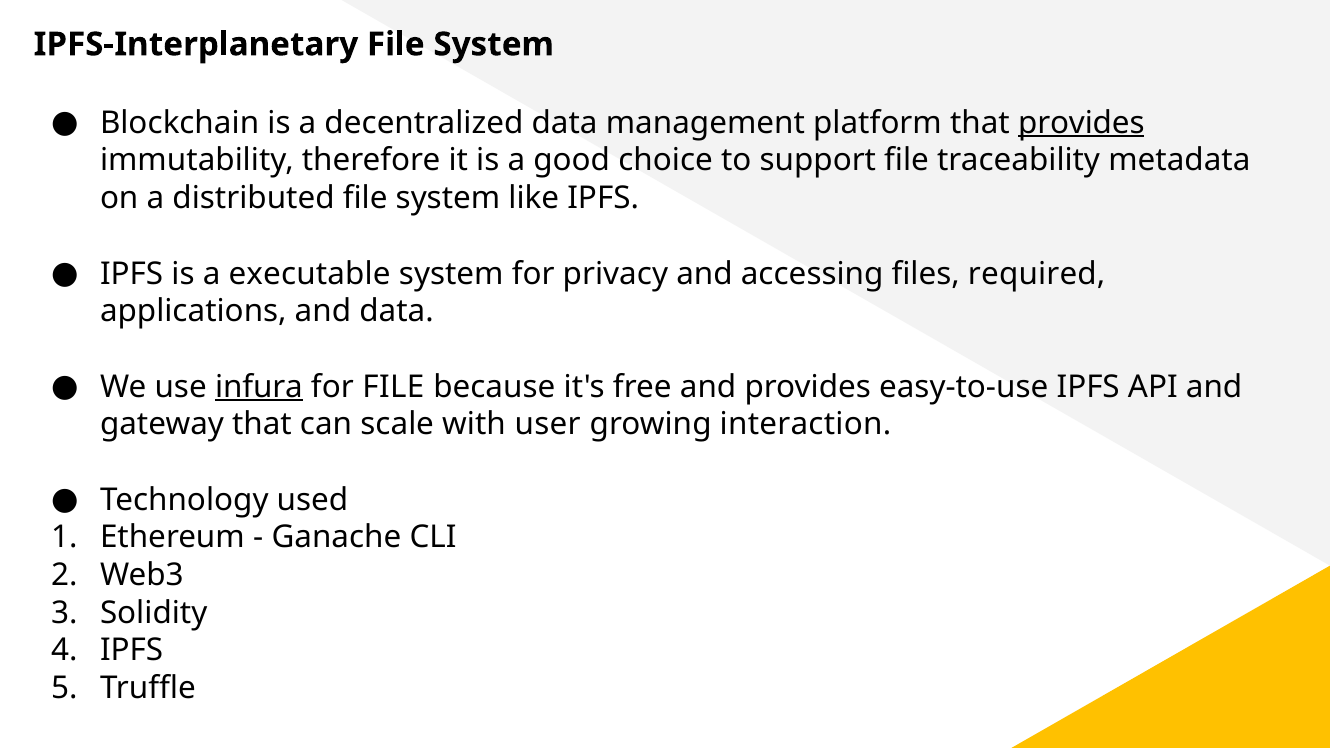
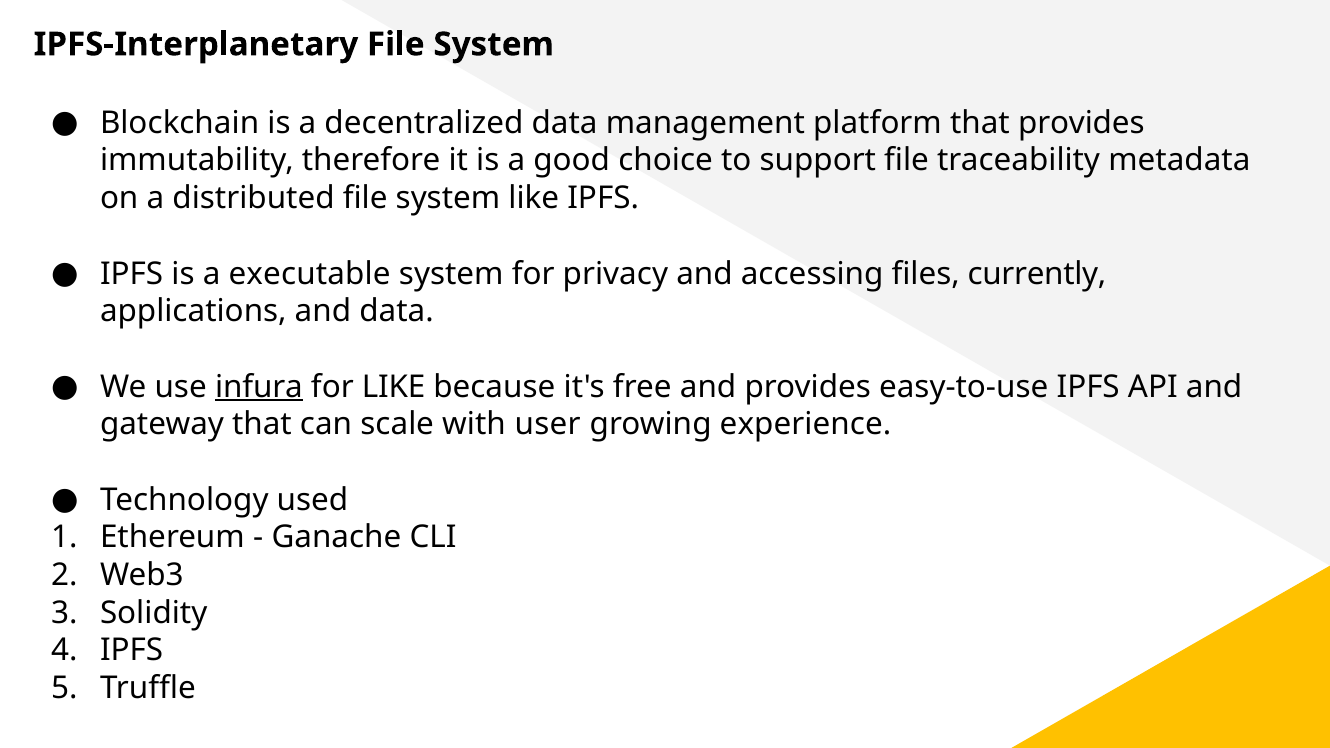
provides underline: present -> none (1081, 123)
required: required -> currently (1037, 274)
for FILE: FILE -> LIKE (394, 387)
interaction: interaction -> experience (806, 425)
